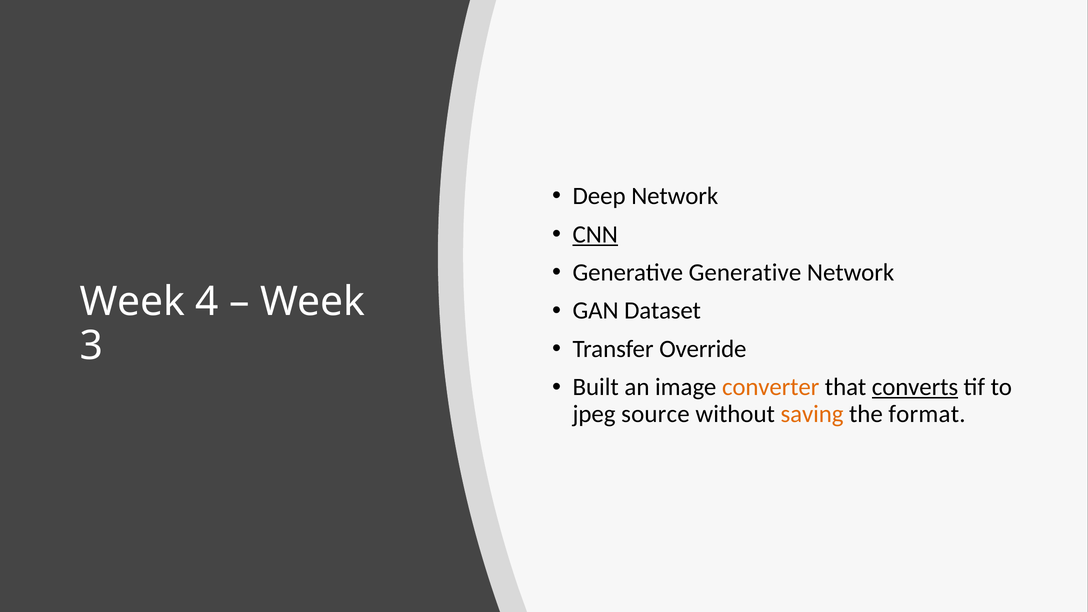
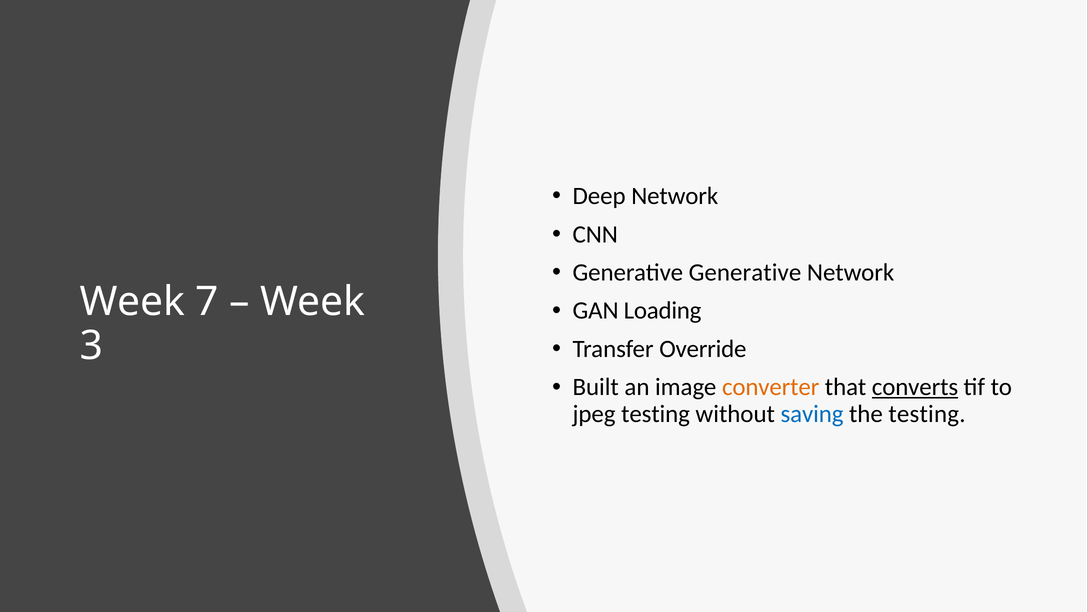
CNN underline: present -> none (595, 234)
4: 4 -> 7 (207, 302)
Dataset: Dataset -> Loading (663, 311)
jpeg source: source -> testing (656, 414)
saving colour: orange -> blue (812, 414)
the format: format -> testing (927, 414)
